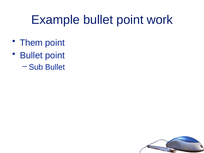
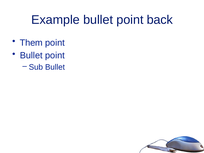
work: work -> back (160, 20)
